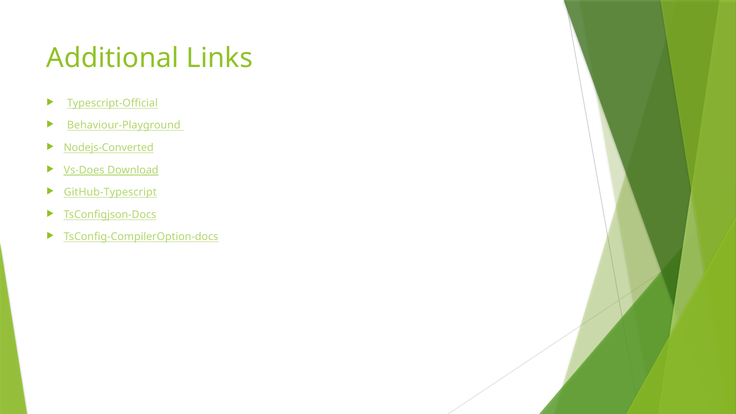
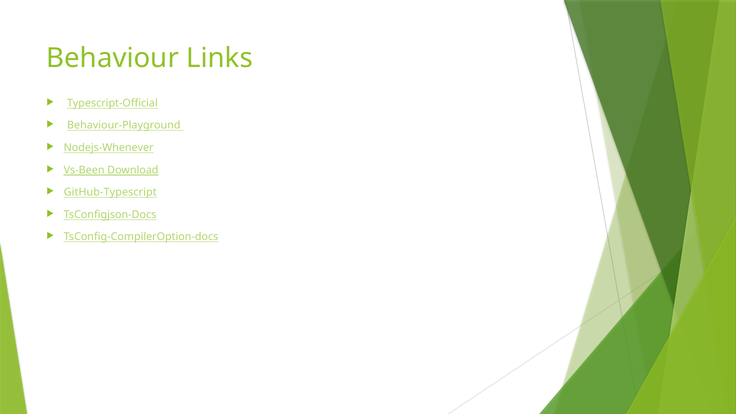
Additional: Additional -> Behaviour (113, 58)
Nodejs-Converted: Nodejs-Converted -> Nodejs-Whenever (109, 148)
Vs-Does: Vs-Does -> Vs-Been (84, 170)
